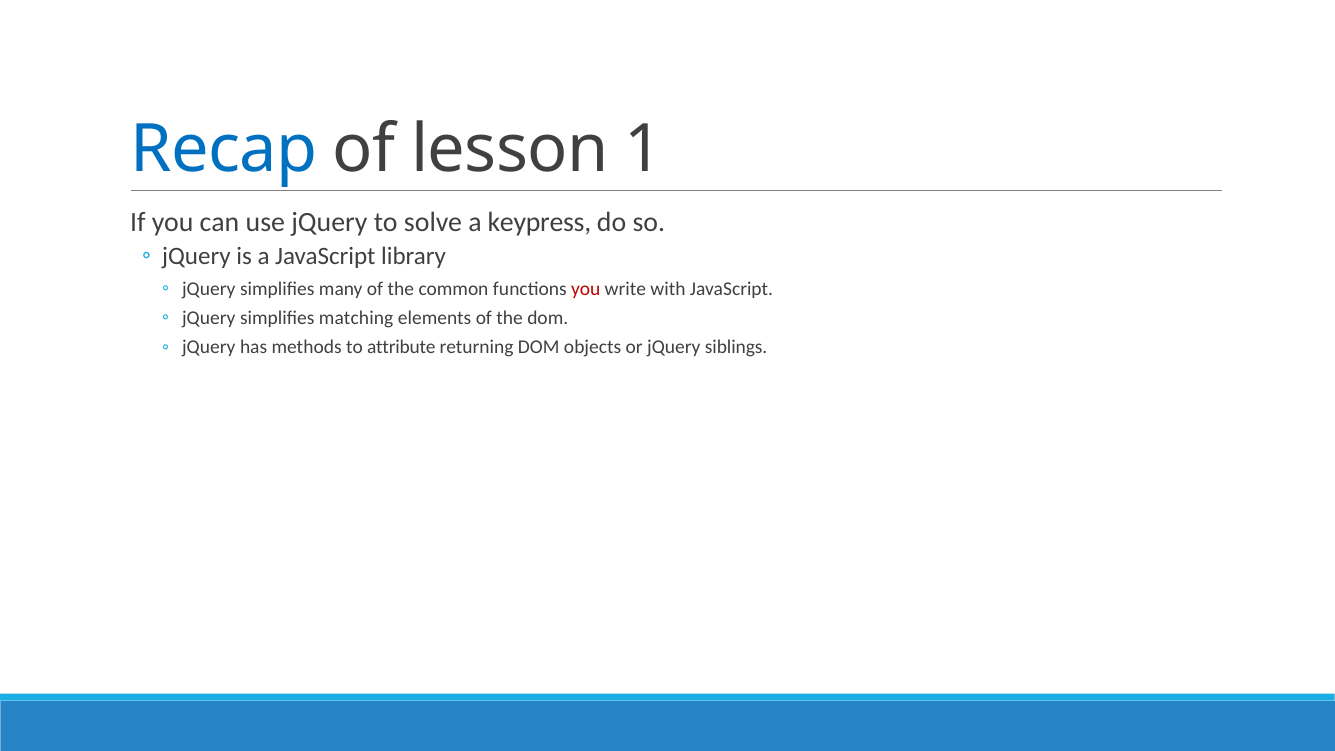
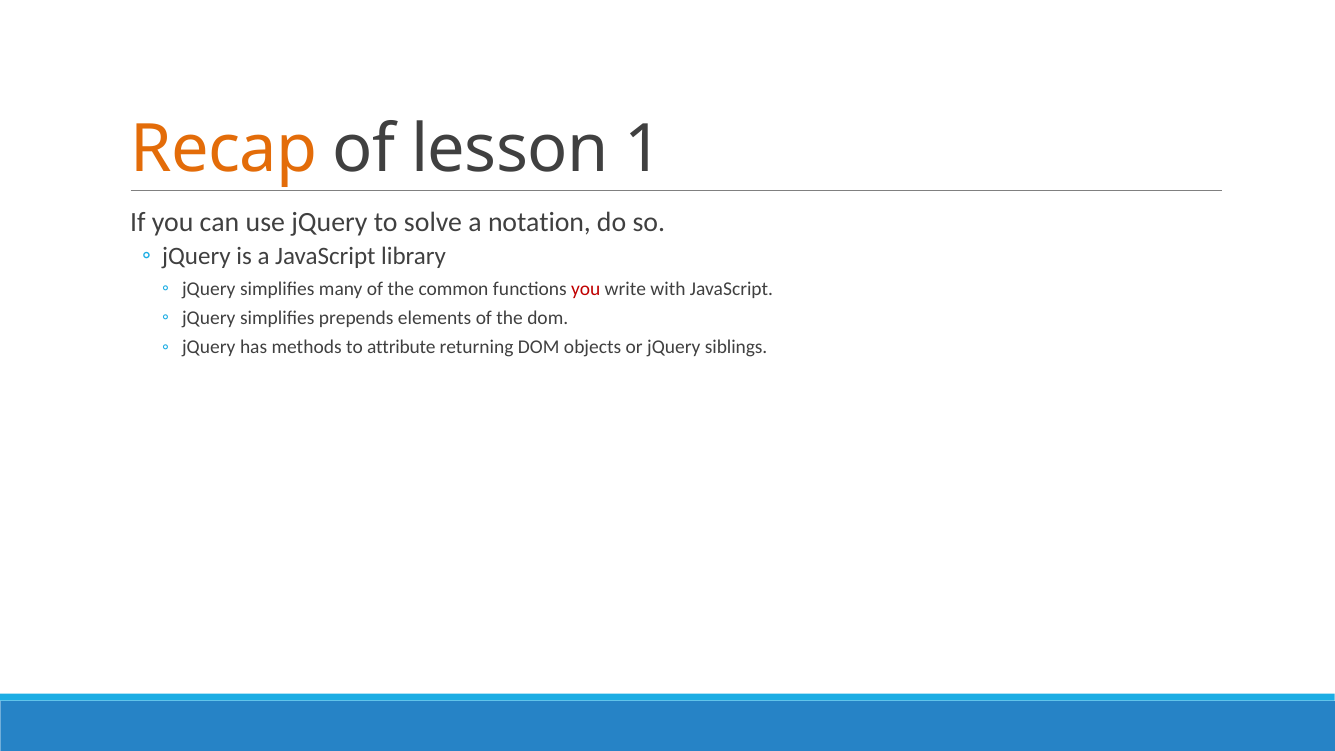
Recap colour: blue -> orange (224, 150)
keypress: keypress -> notation (539, 222)
matching: matching -> prepends (356, 318)
